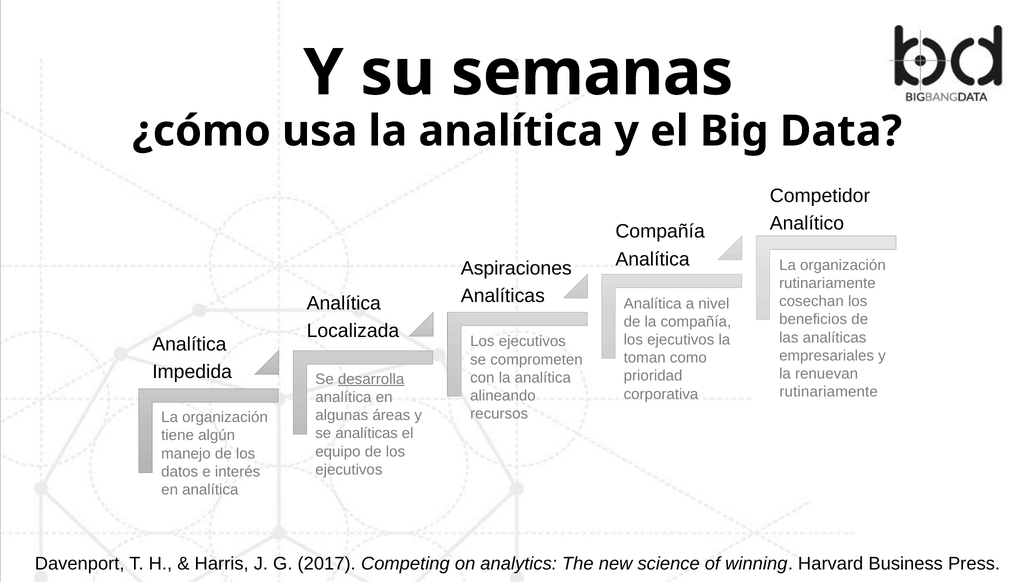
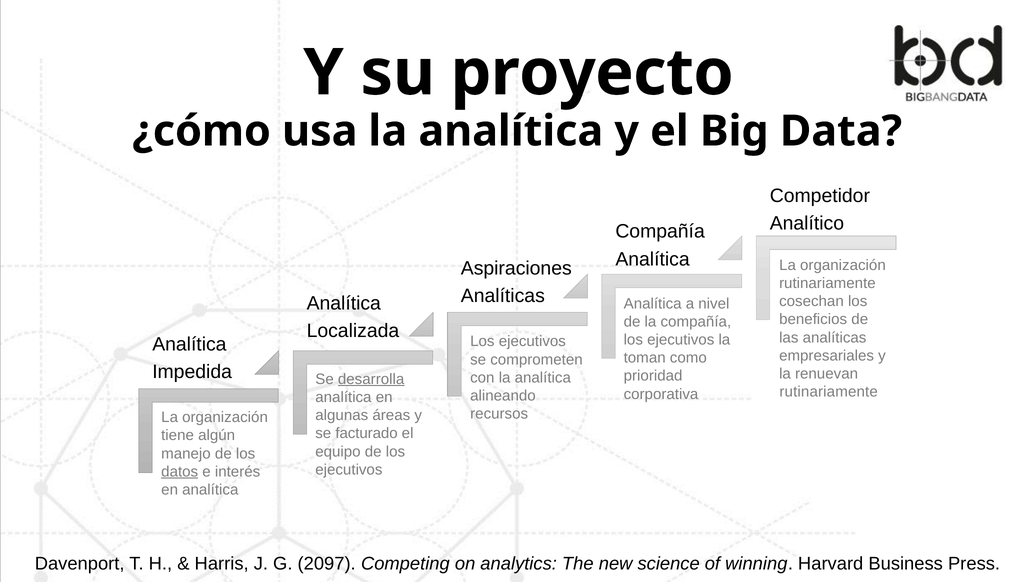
semanas: semanas -> proyecto (592, 73)
se analíticas: analíticas -> facturado (367, 434)
datos underline: none -> present (180, 472)
2017: 2017 -> 2097 (327, 564)
